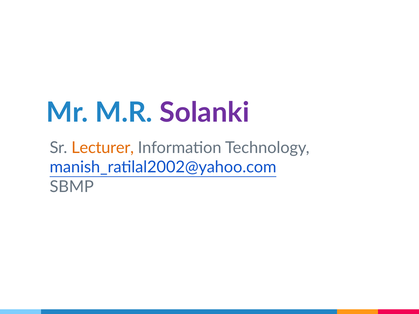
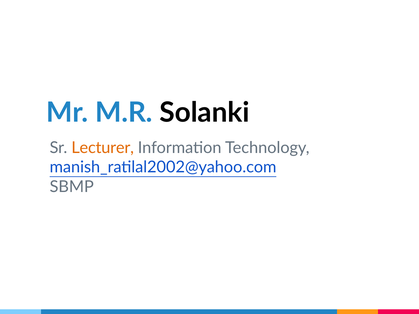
Solanki colour: purple -> black (204, 113)
